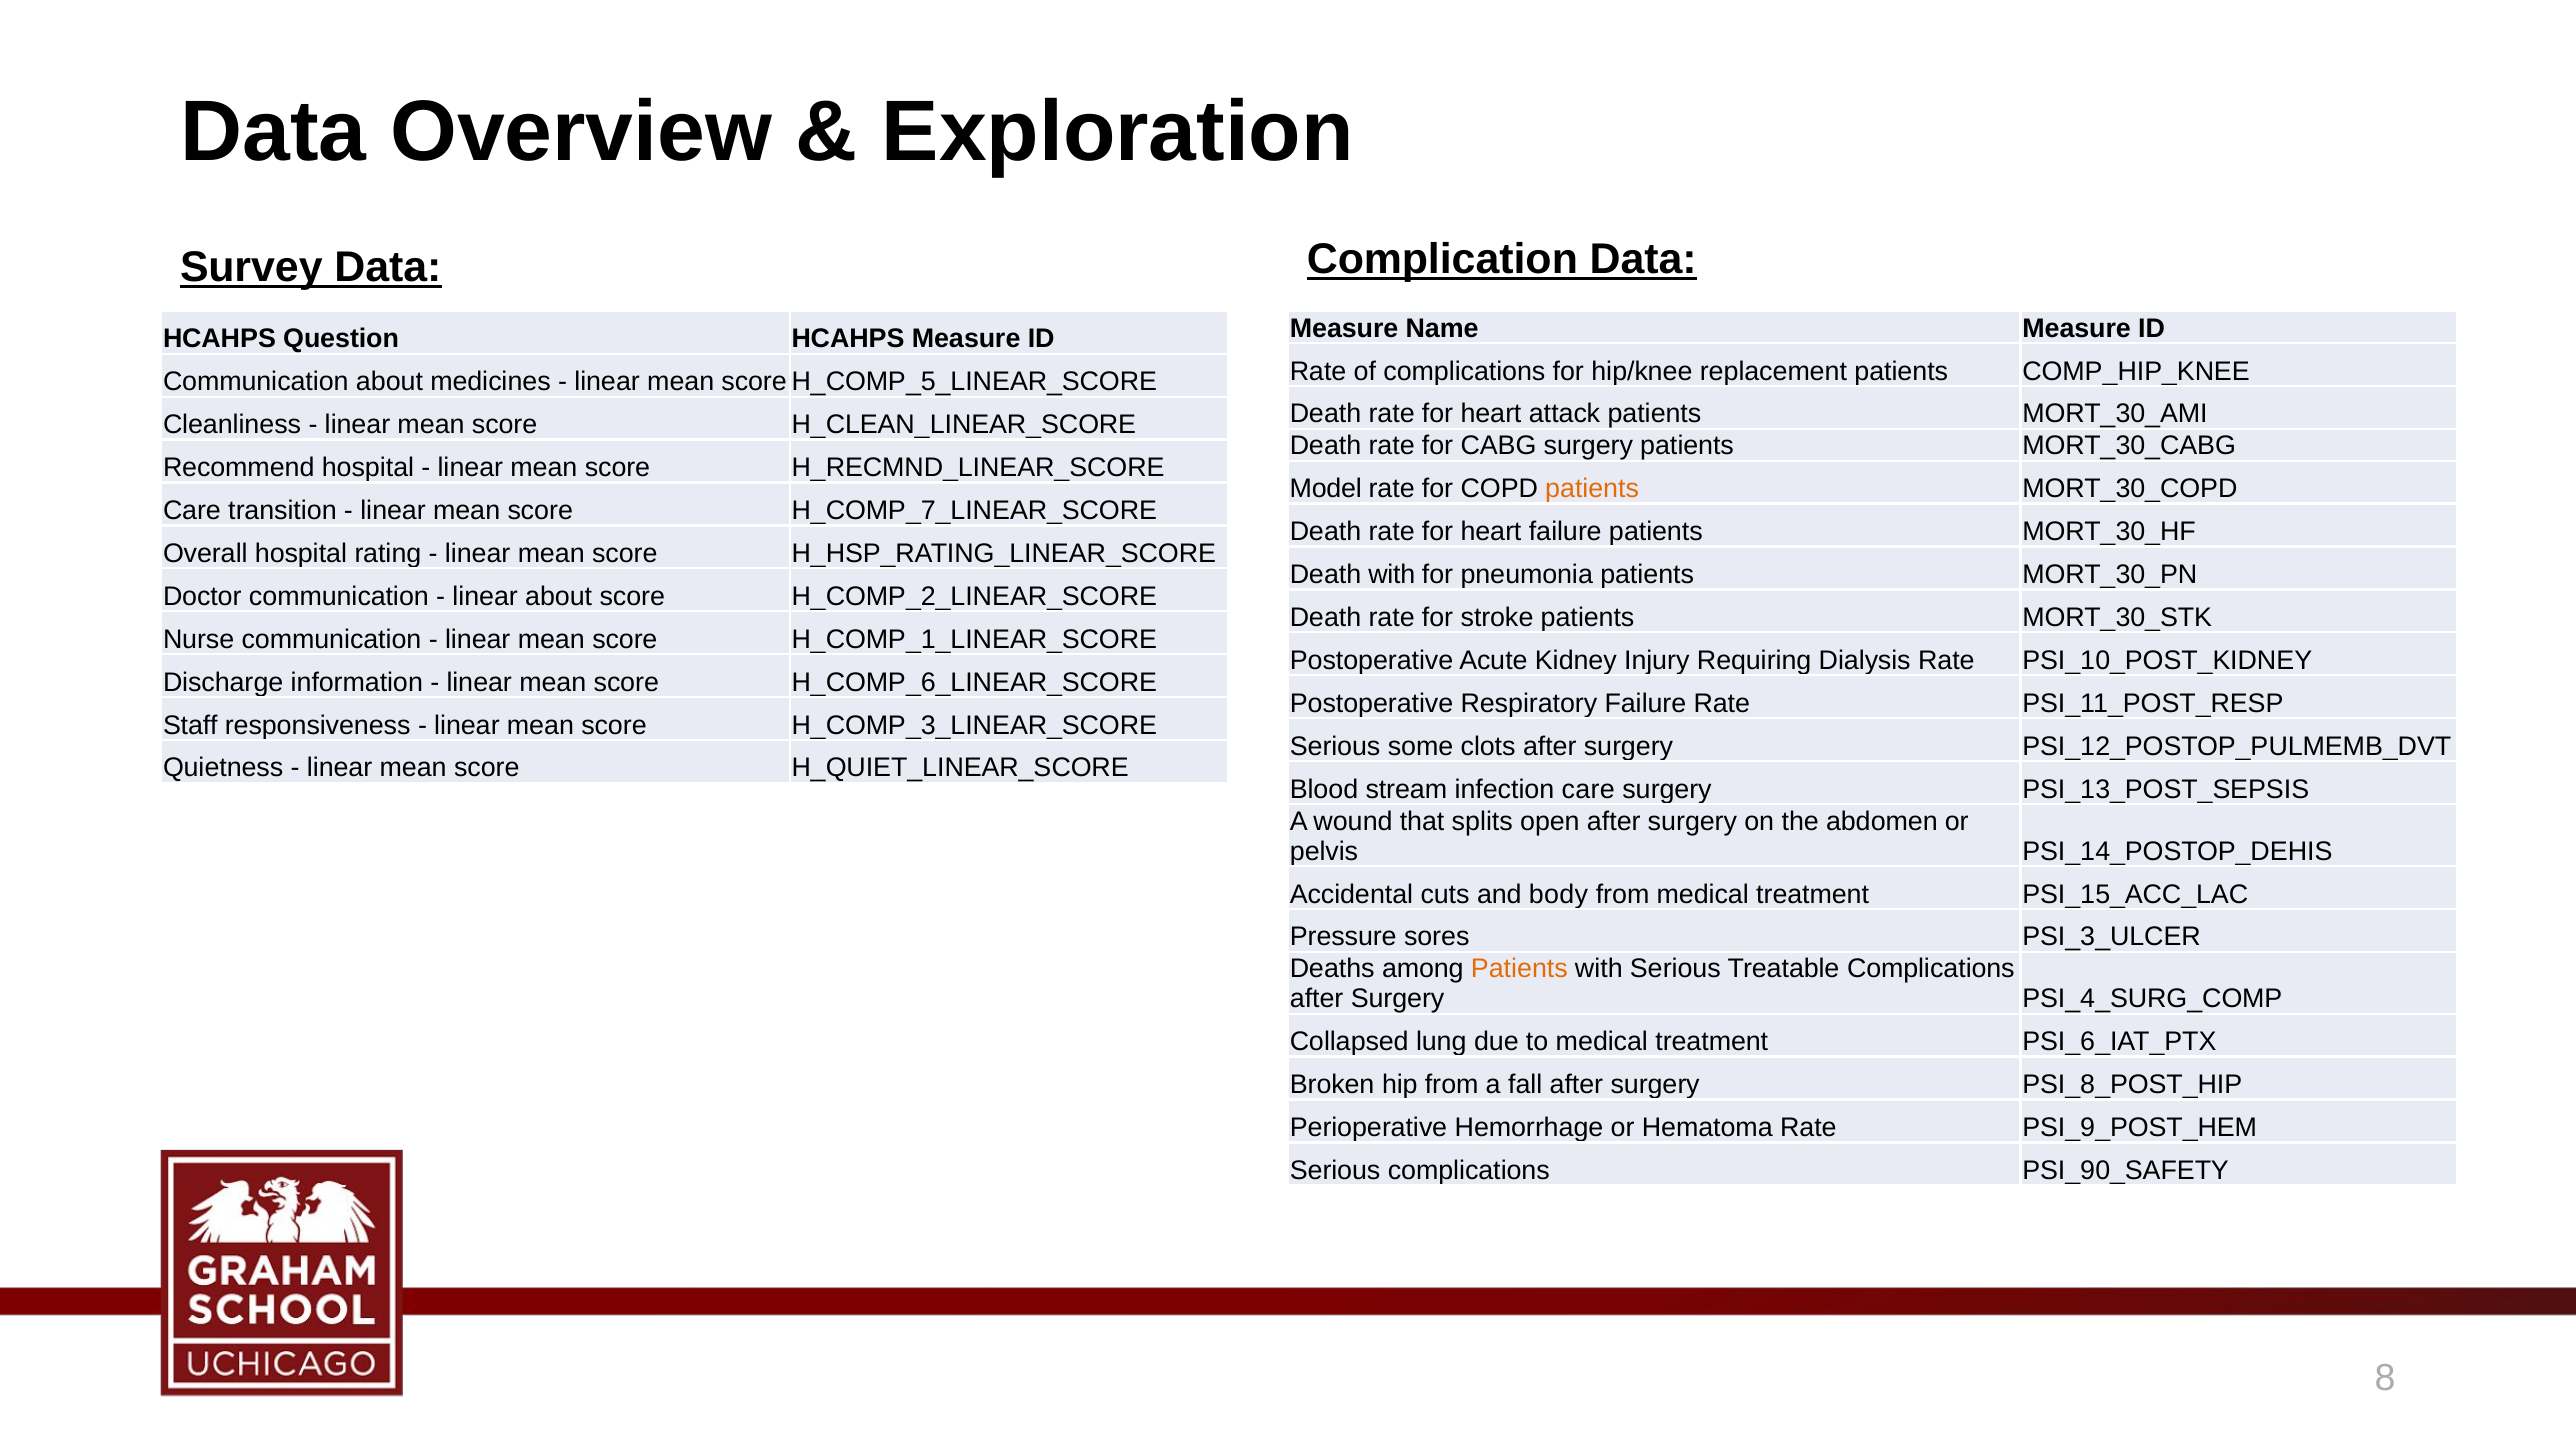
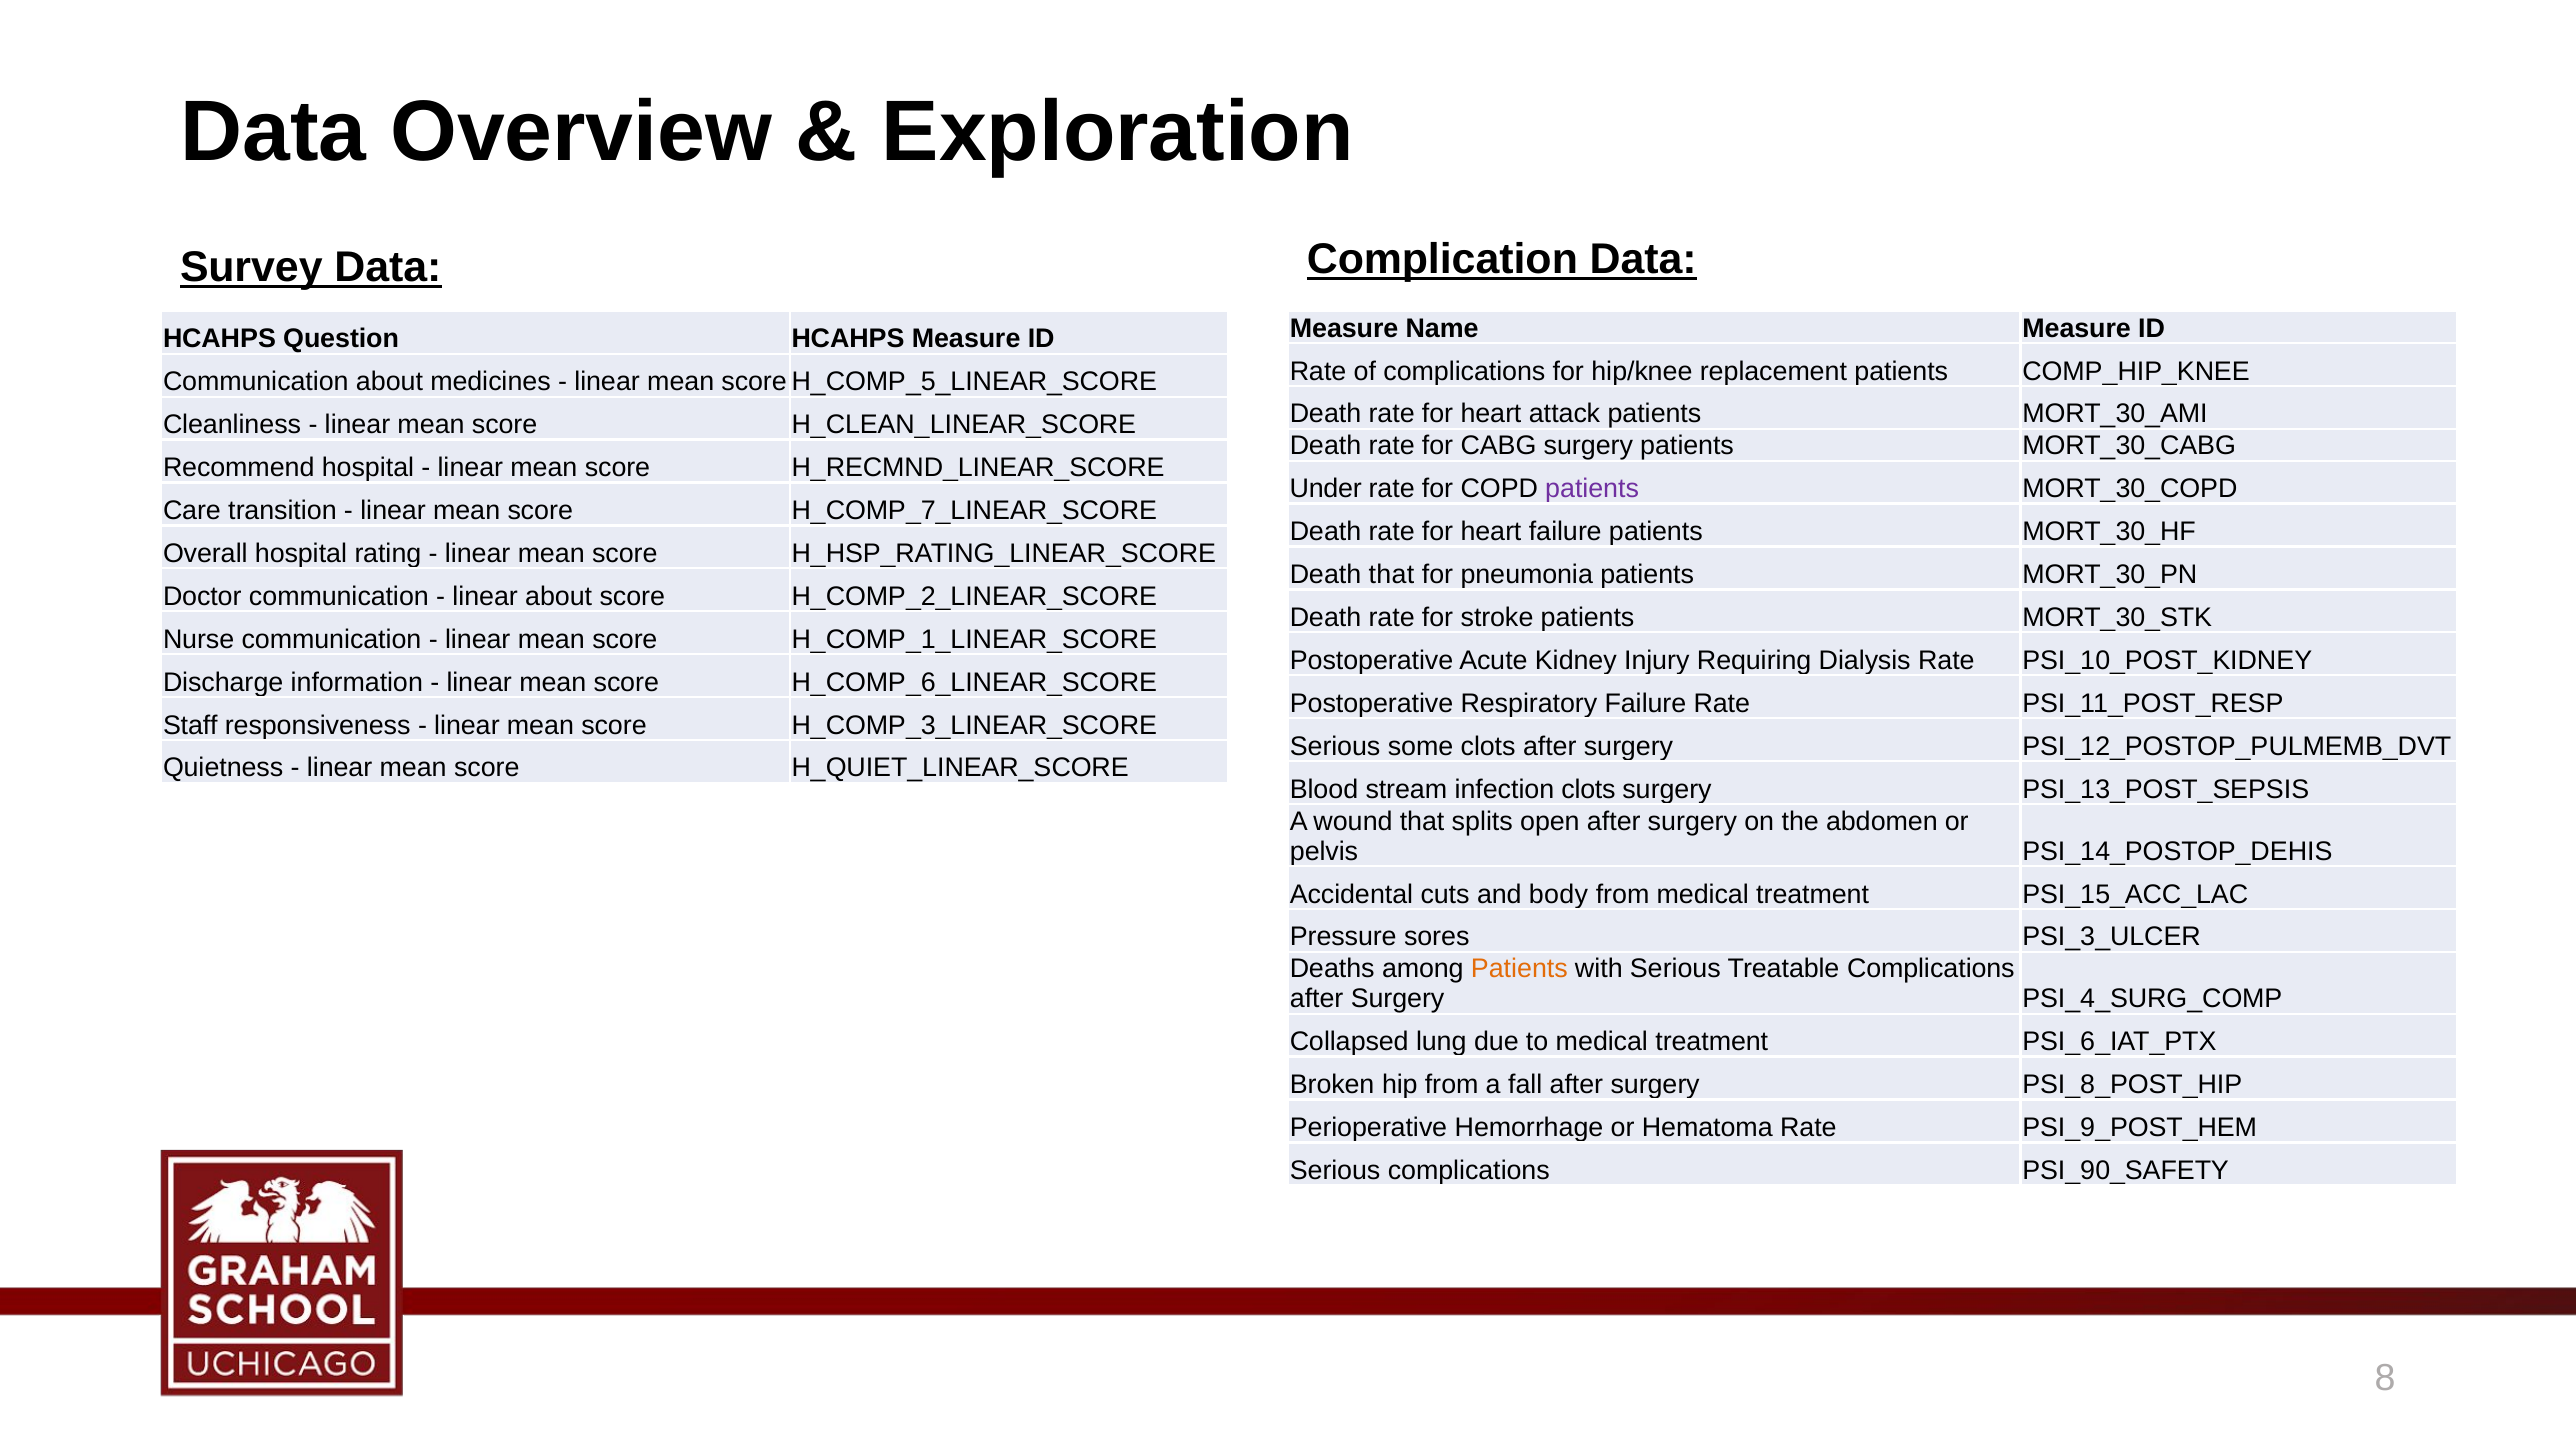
Model: Model -> Under (1326, 489)
patients colour: orange -> purple (1592, 489)
Death with: with -> that (1391, 575)
infection care: care -> clots (1588, 789)
